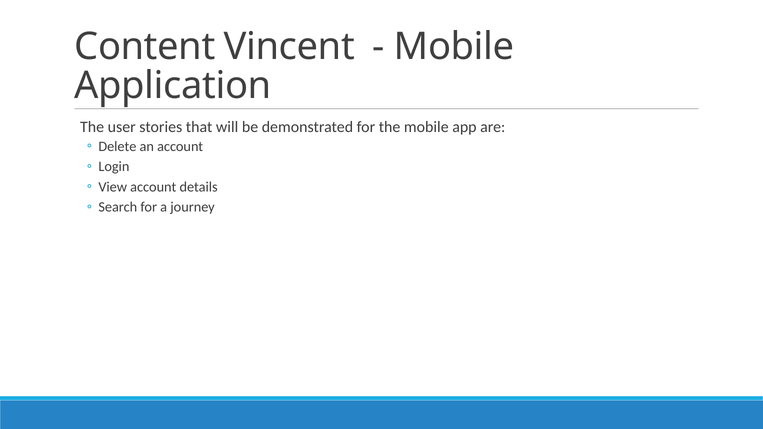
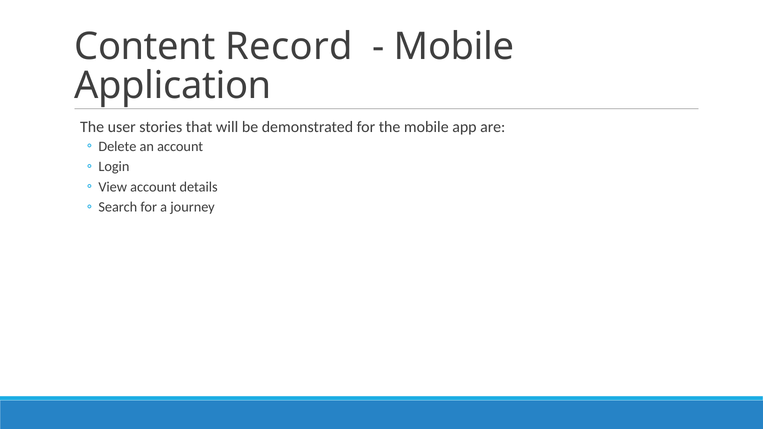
Vincent: Vincent -> Record (289, 47)
